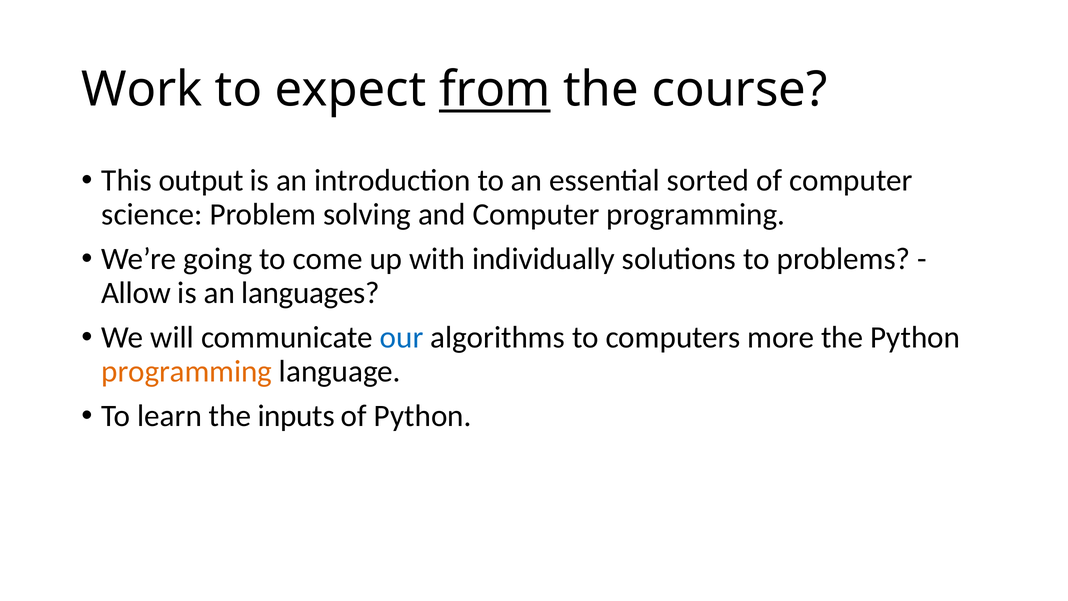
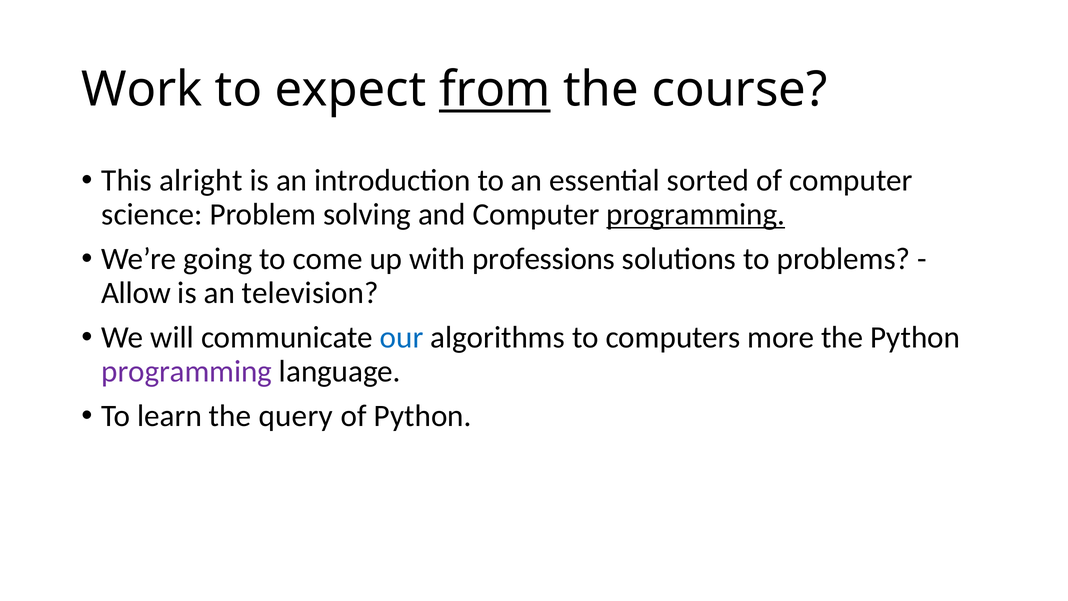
output: output -> alright (201, 181)
programming underline: none -> present (696, 214)
individually: individually -> professions (544, 259)
languages: languages -> television (310, 293)
programming colour: orange -> purple (187, 371)
inputs: inputs -> query (296, 416)
